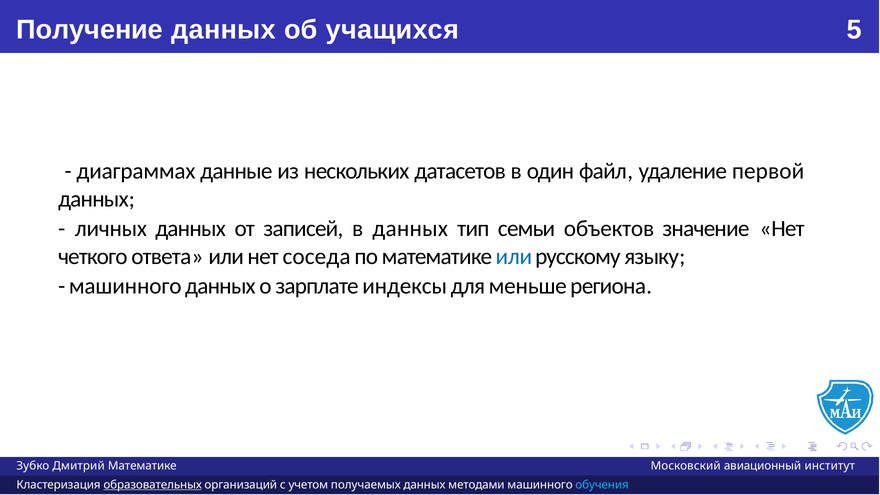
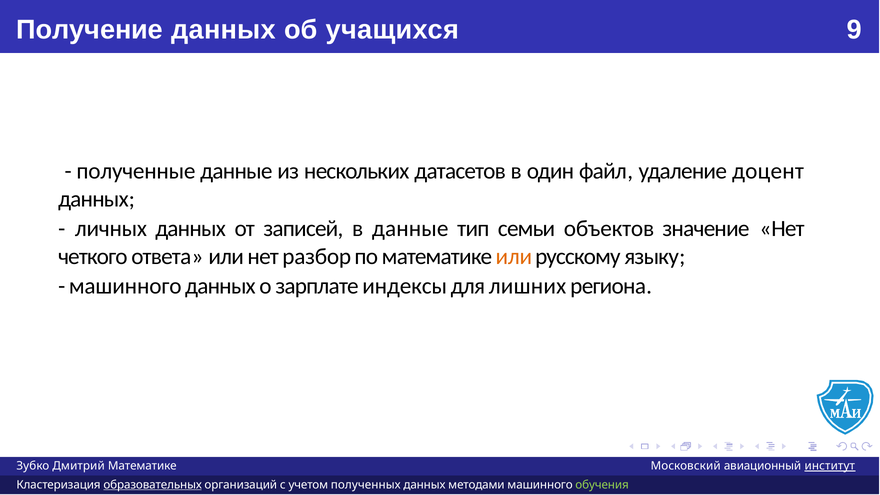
5: 5 -> 9 (854, 30)
диаграммах: диаграммах -> полученные (136, 171)
первой: первой -> доцент (768, 171)
в данных: данных -> данные (410, 229)
соседа: соседа -> разбор (317, 257)
или colour: blue -> orange (514, 257)
меньше: меньше -> лишних (528, 286)
институт underline: none -> present (830, 466)
получаемых: получаемых -> полученных (366, 485)
обучения colour: light blue -> light green (602, 485)
